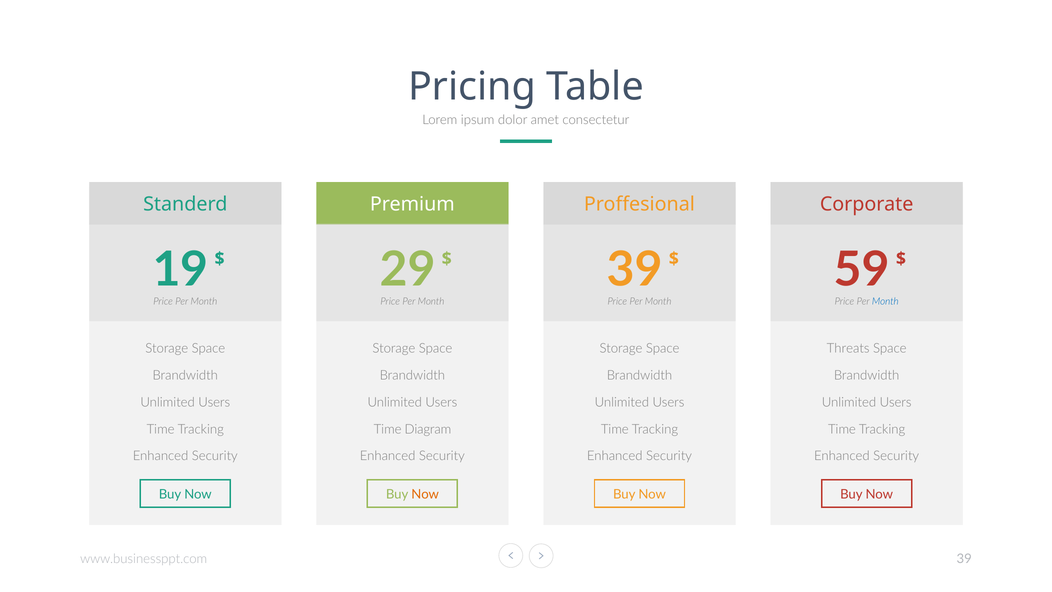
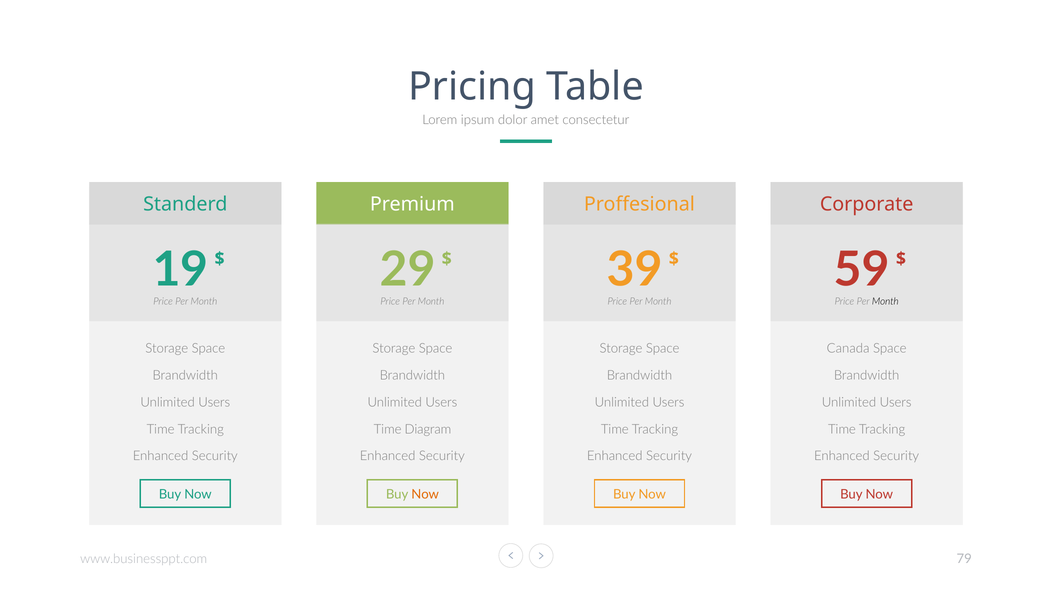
Month colour: blue -> black (885, 301)
Threats: Threats -> Canada (848, 348)
www.businessppt.com 39: 39 -> 79 (964, 559)
